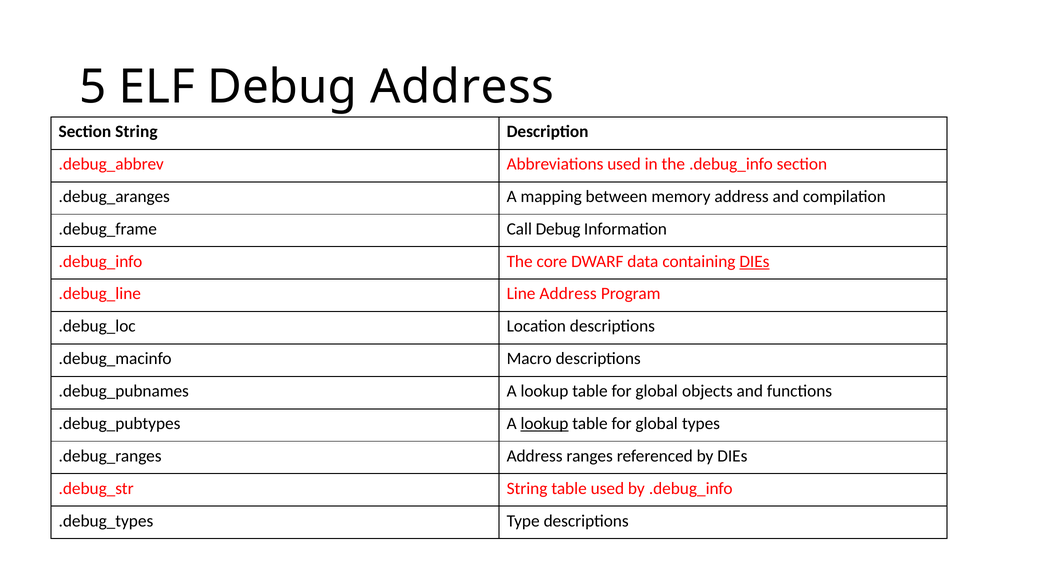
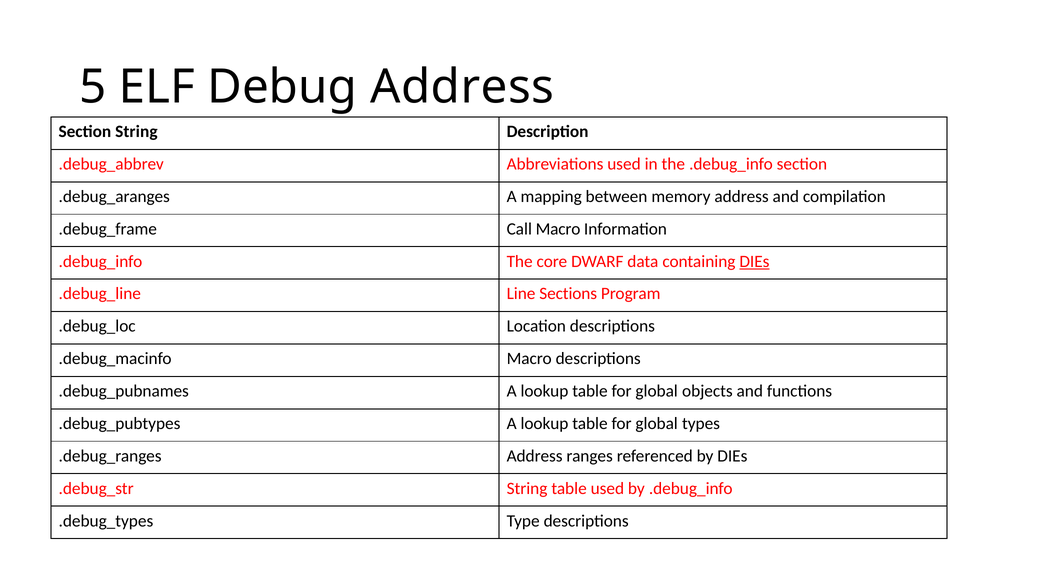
Call Debug: Debug -> Macro (558, 229)
Line Address: Address -> Sections (568, 294)
lookup underline: present -> none (544, 424)
